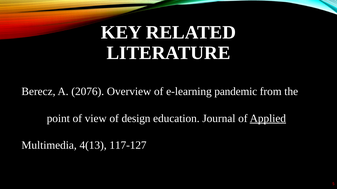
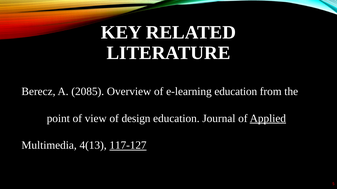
2076: 2076 -> 2085 (88, 92)
e-learning pandemic: pandemic -> education (236, 92)
117-127 underline: none -> present (128, 146)
